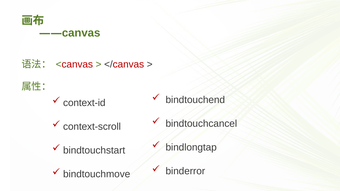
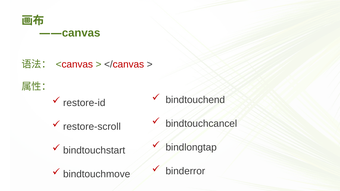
context-id: context-id -> restore-id (84, 103)
context-scroll: context-scroll -> restore-scroll (92, 127)
